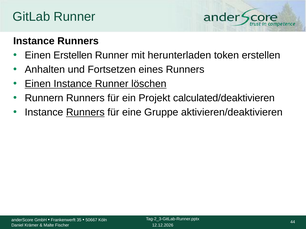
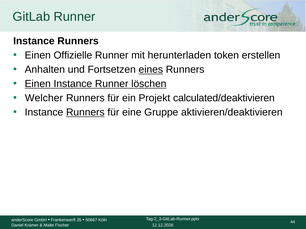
Einen Erstellen: Erstellen -> Offizielle (73, 55)
eines underline: none -> present (151, 70)
Runnern: Runnern -> Welcher (44, 98)
